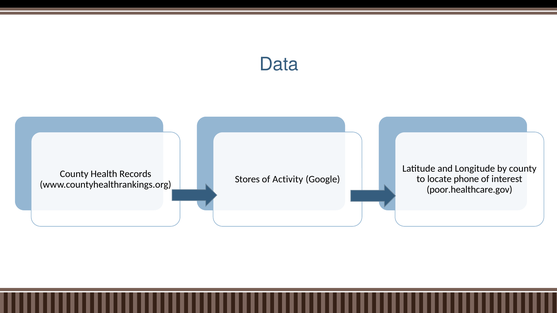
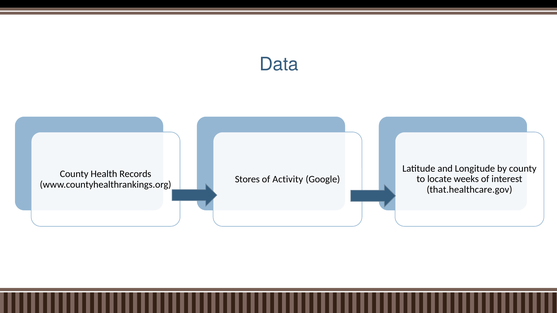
phone: phone -> weeks (466, 179)
poor.healthcare.gov: poor.healthcare.gov -> that.healthcare.gov (469, 190)
